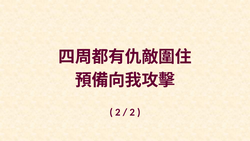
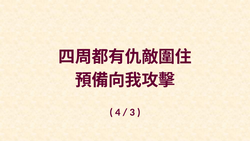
2: 2 -> 4 (118, 112)
2: 2 -> 3 (132, 112)
